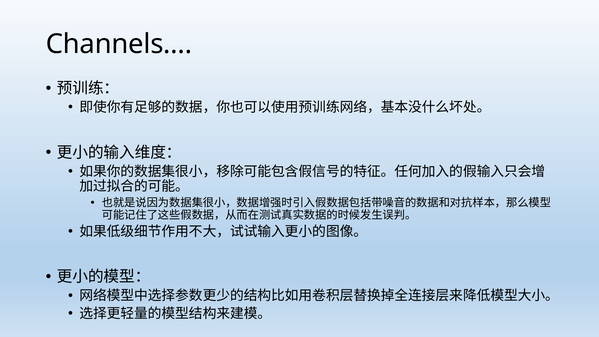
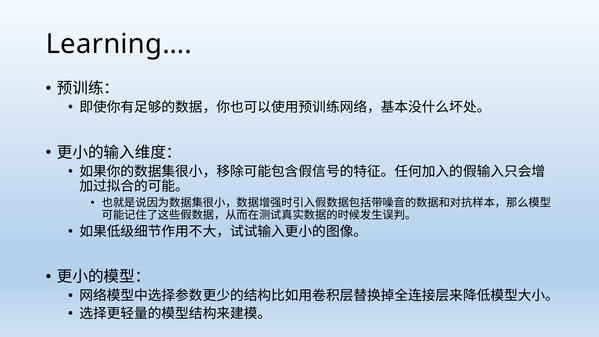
Channels…: Channels… -> Learning… (119, 44)
